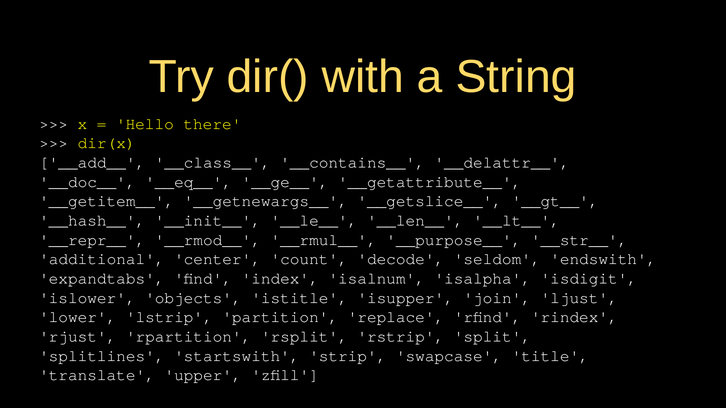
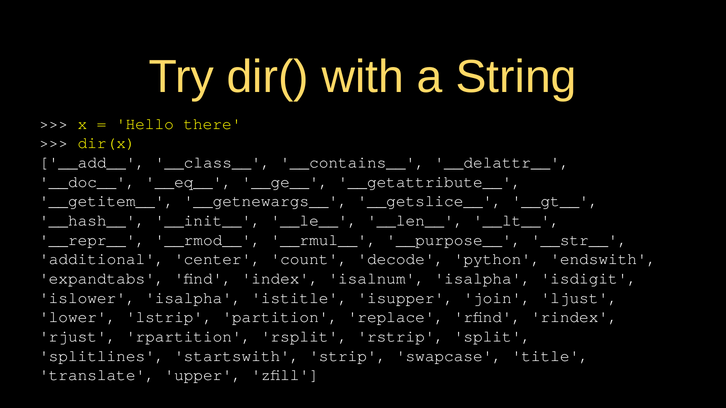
seldom: seldom -> python (497, 259)
islower objects: objects -> isalpha (193, 298)
